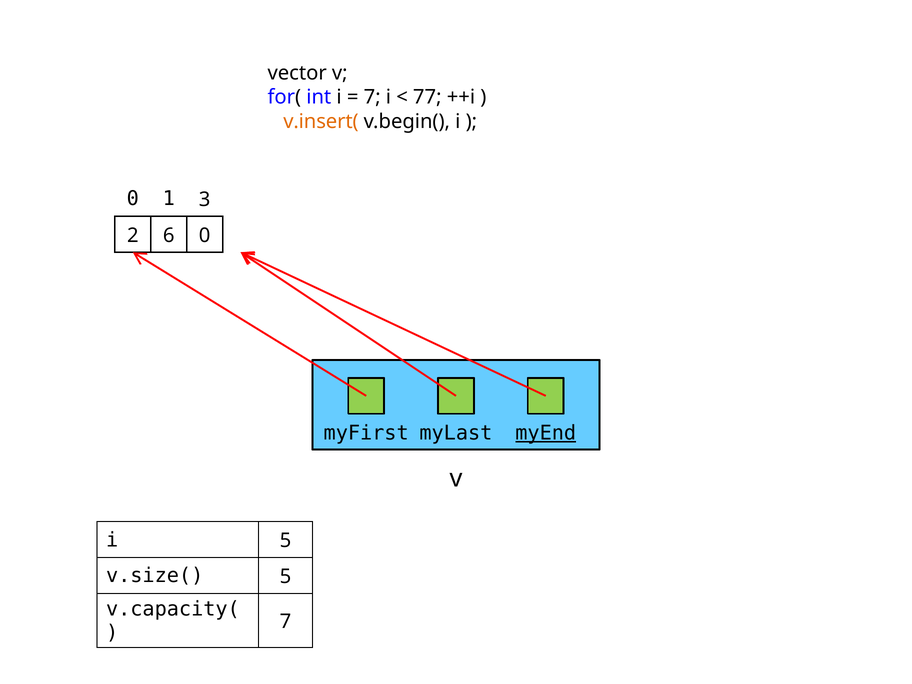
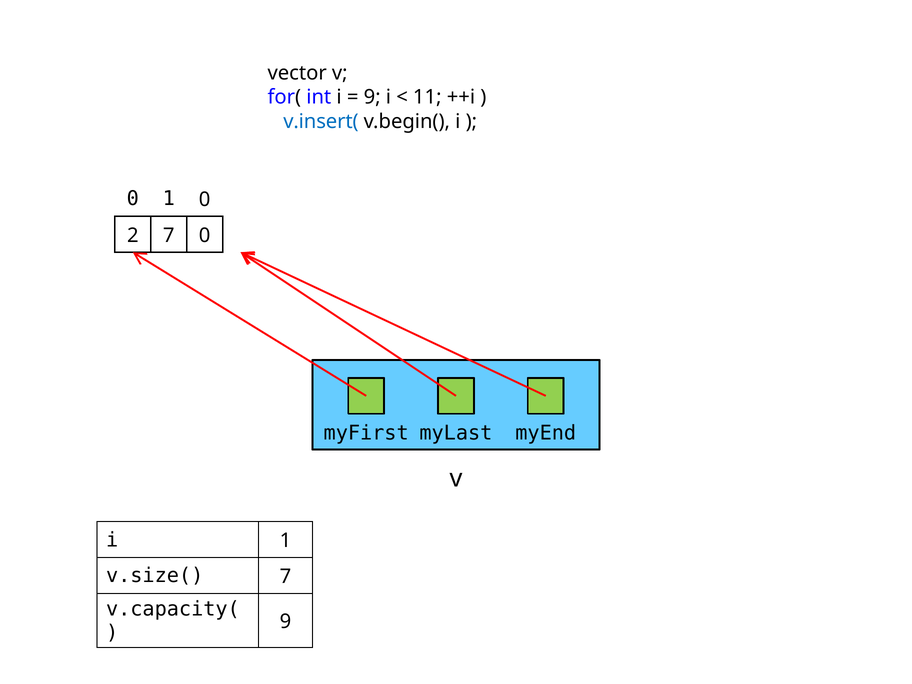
7: 7 -> 9 (372, 97)
77: 77 -> 11 (427, 97)
v.insert( colour: orange -> blue (321, 121)
1 3: 3 -> 0 (205, 199)
2 6: 6 -> 7 (169, 235)
myEnd underline: present -> none (546, 433)
i 5: 5 -> 1 (285, 541)
v.size( 5: 5 -> 7 (285, 577)
7: 7 -> 9 (285, 622)
